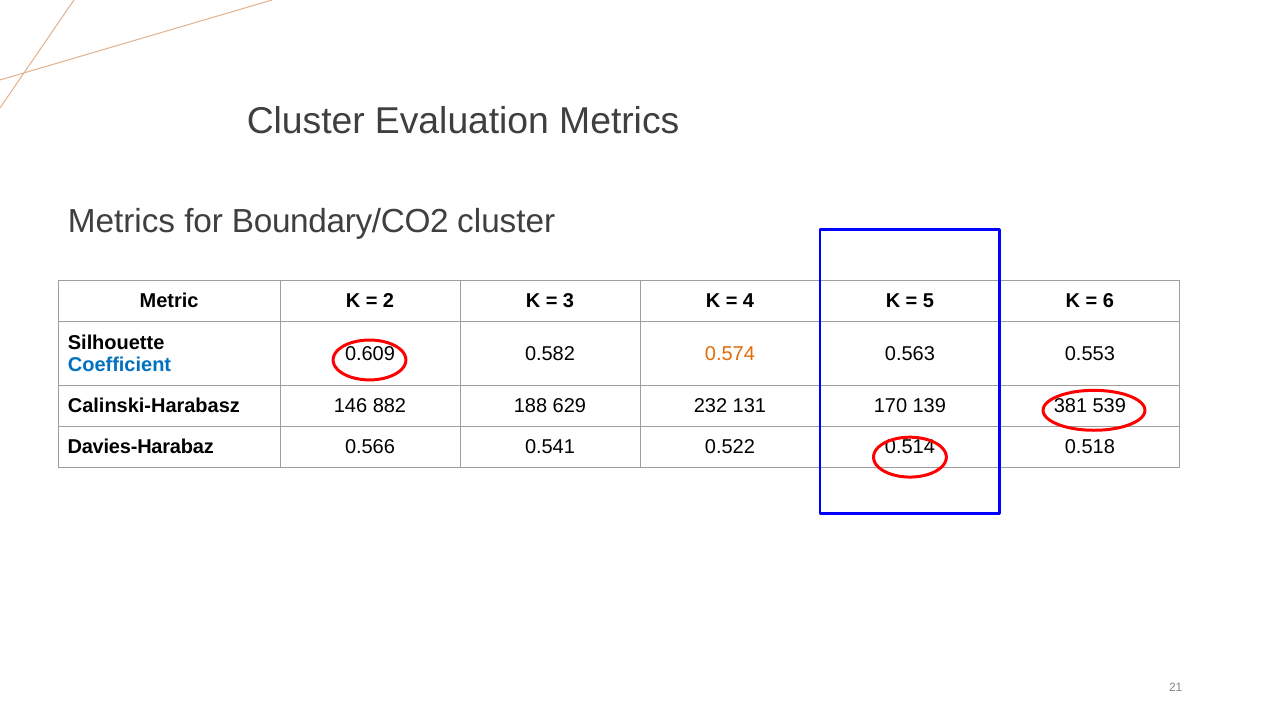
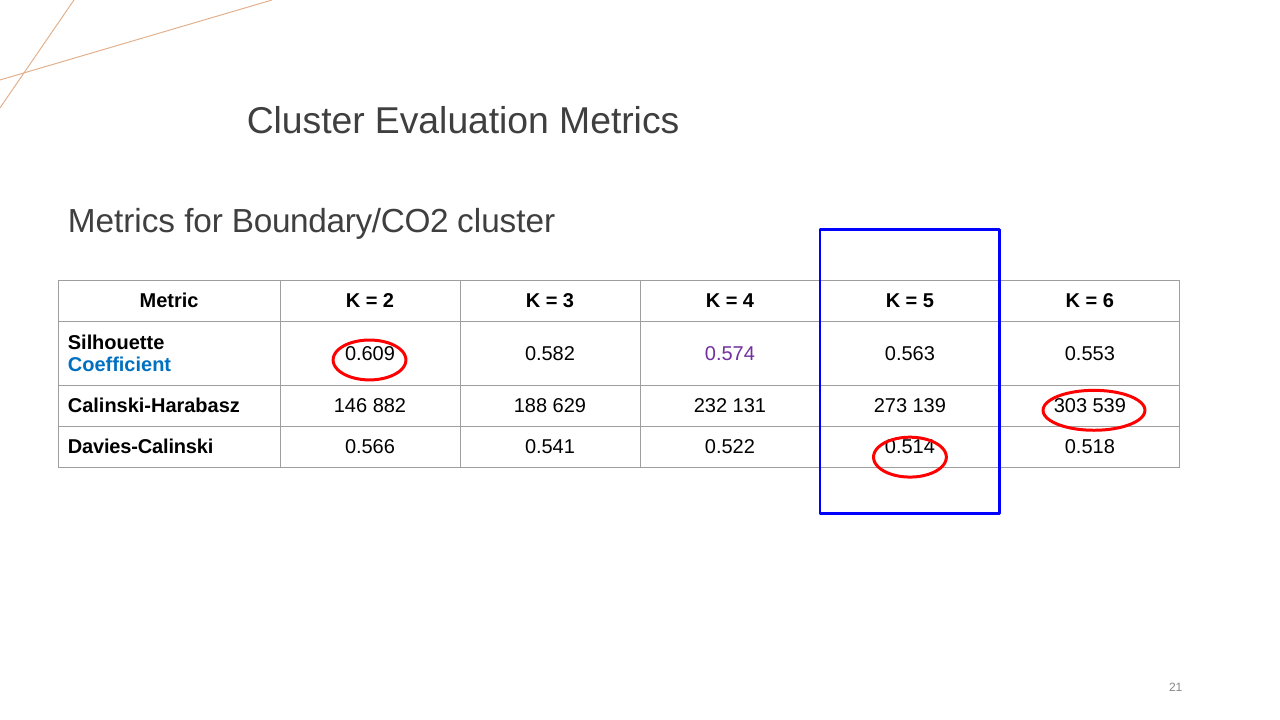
0.574 colour: orange -> purple (730, 354)
170: 170 -> 273 (891, 406)
381: 381 -> 303 (1070, 406)
Davies-Harabaz: Davies-Harabaz -> Davies-Calinski (141, 447)
